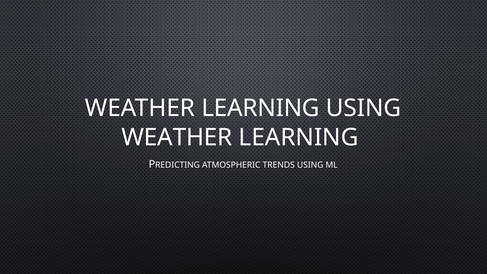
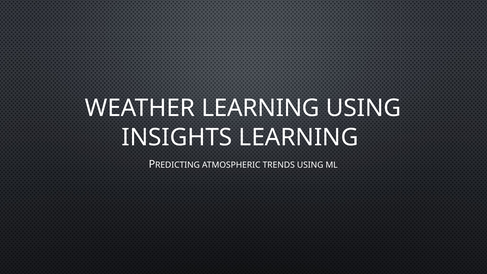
WEATHER: WEATHER -> INSIGHTS (177, 137)
